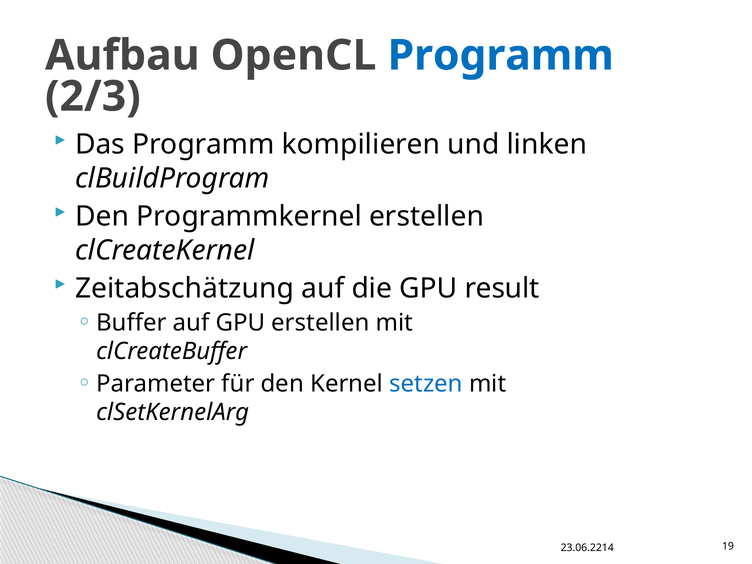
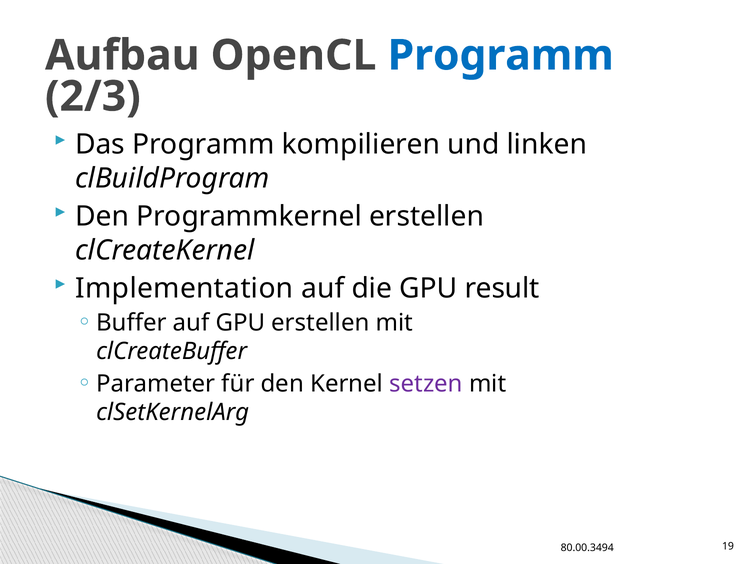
Zeitabschätzung: Zeitabschätzung -> Implementation (184, 288)
setzen colour: blue -> purple (426, 384)
23.06.2214: 23.06.2214 -> 80.00.3494 (587, 548)
